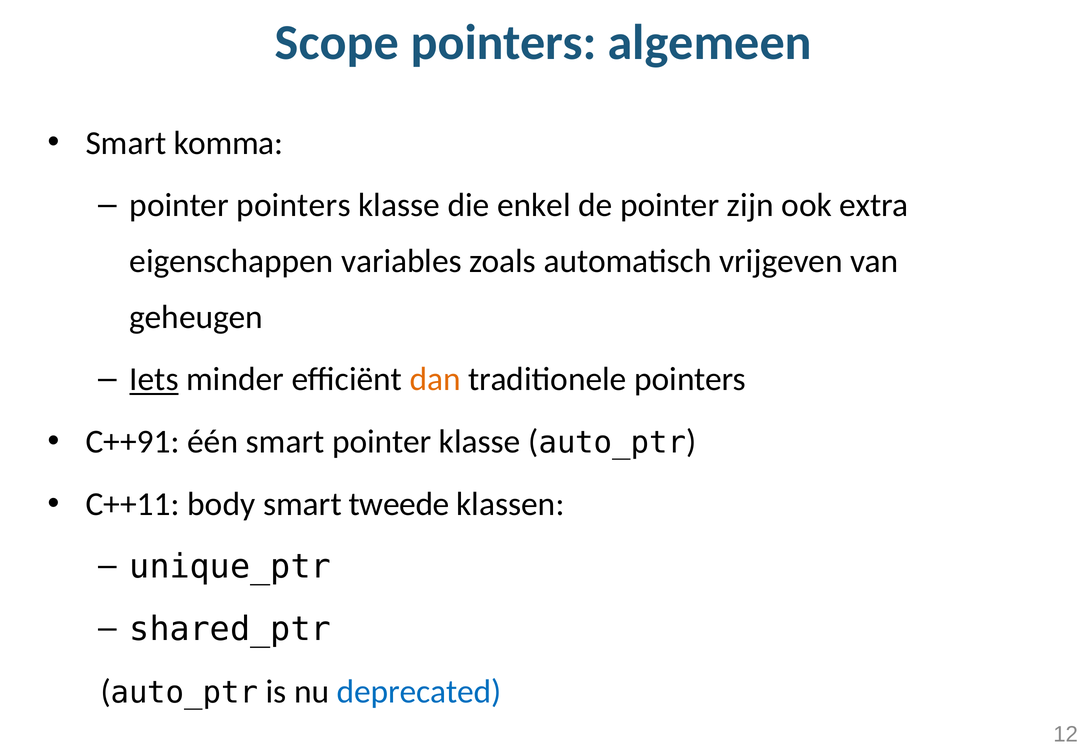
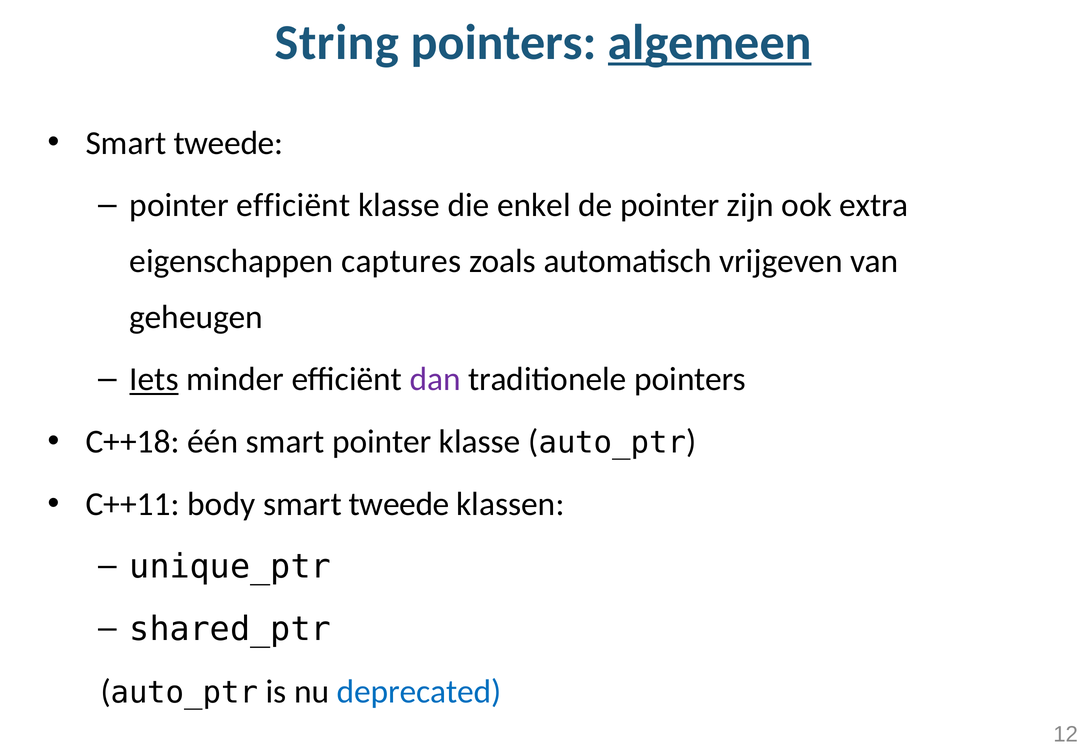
Scope: Scope -> String (337, 43)
algemeen underline: none -> present (710, 43)
komma: komma -> tweede (228, 143)
pointer pointers: pointers -> efficiënt (293, 206)
variables: variables -> captures (401, 261)
dan colour: orange -> purple (435, 380)
C++91: C++91 -> C++18 (133, 442)
